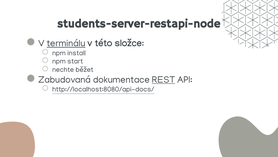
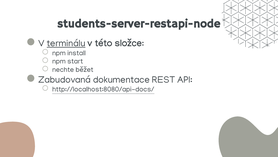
REST underline: present -> none (164, 79)
